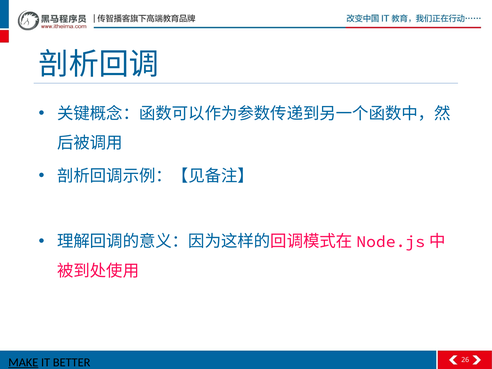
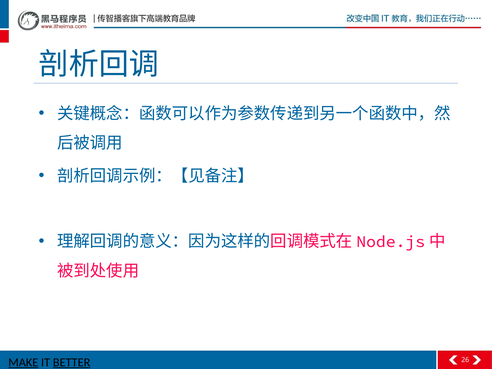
BETTER underline: none -> present (72, 362)
